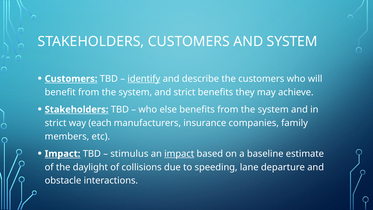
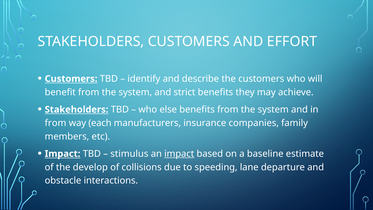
AND SYSTEM: SYSTEM -> EFFORT (292, 41)
identify underline: present -> none (144, 79)
strict: strict -> from (56, 123)
daylight: daylight -> develop (90, 167)
